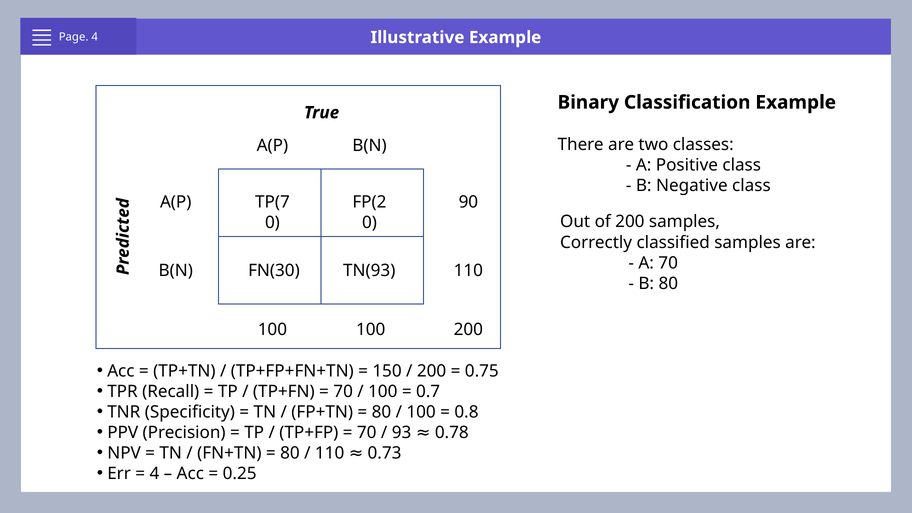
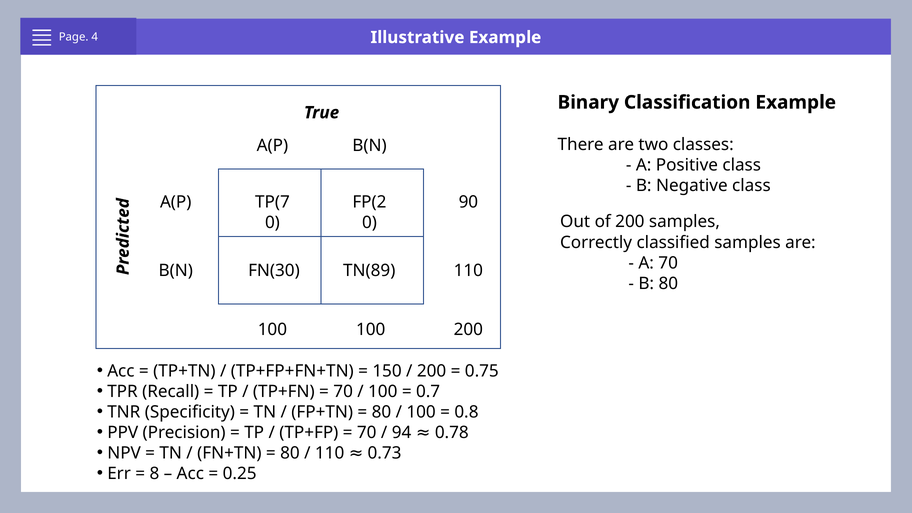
TN(93: TN(93 -> TN(89 (369, 271)
93: 93 -> 94 (402, 433)
4: 4 -> 8 (154, 474)
